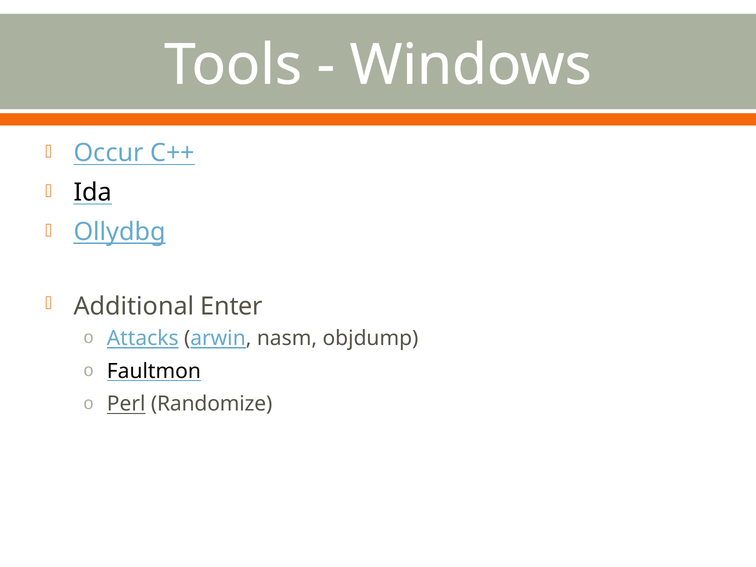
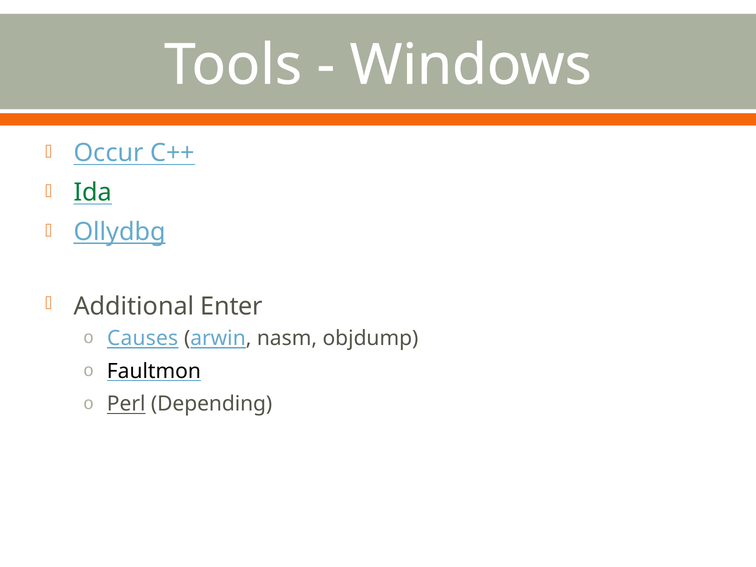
Ida colour: black -> green (93, 192)
Attacks: Attacks -> Causes (143, 338)
Randomize: Randomize -> Depending (212, 404)
